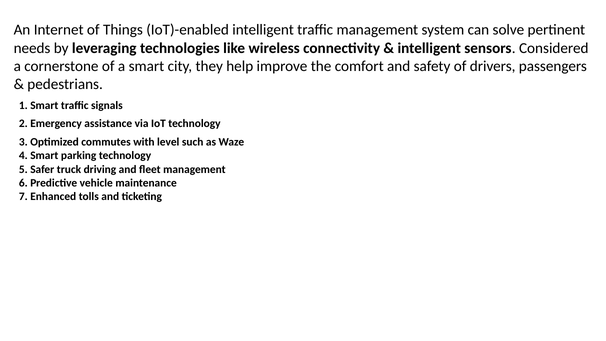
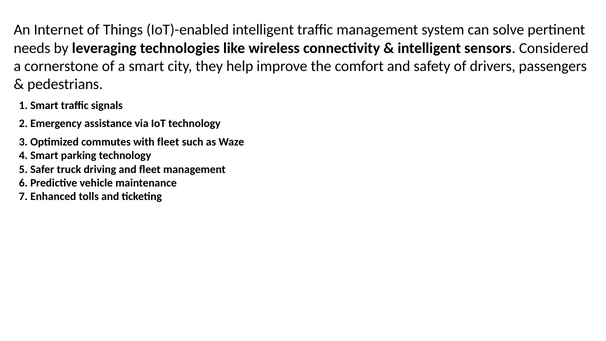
with level: level -> fleet (168, 142)
